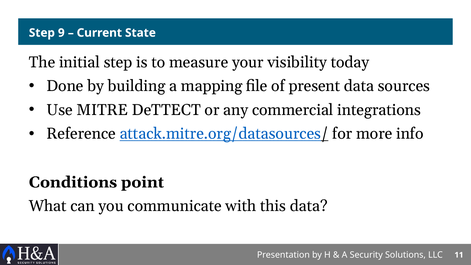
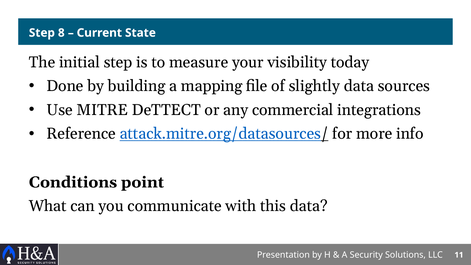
9: 9 -> 8 (61, 33)
present: present -> slightly (314, 86)
